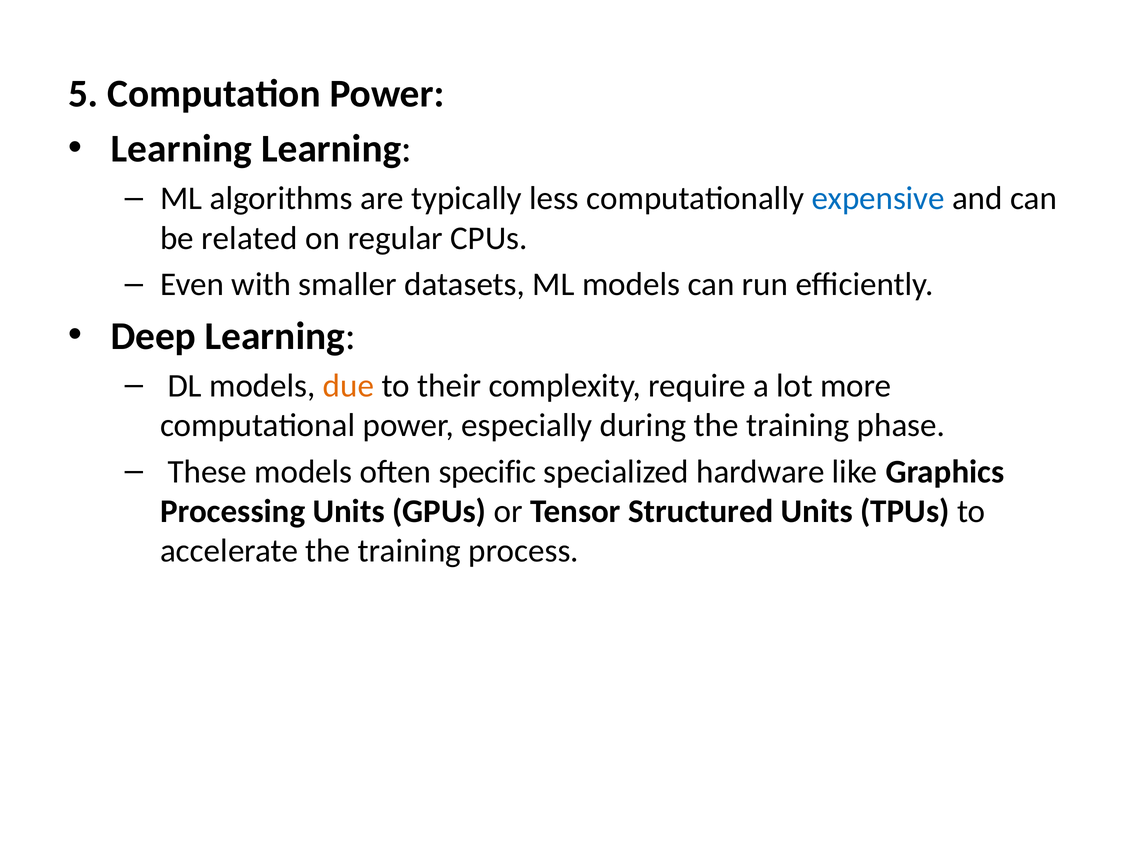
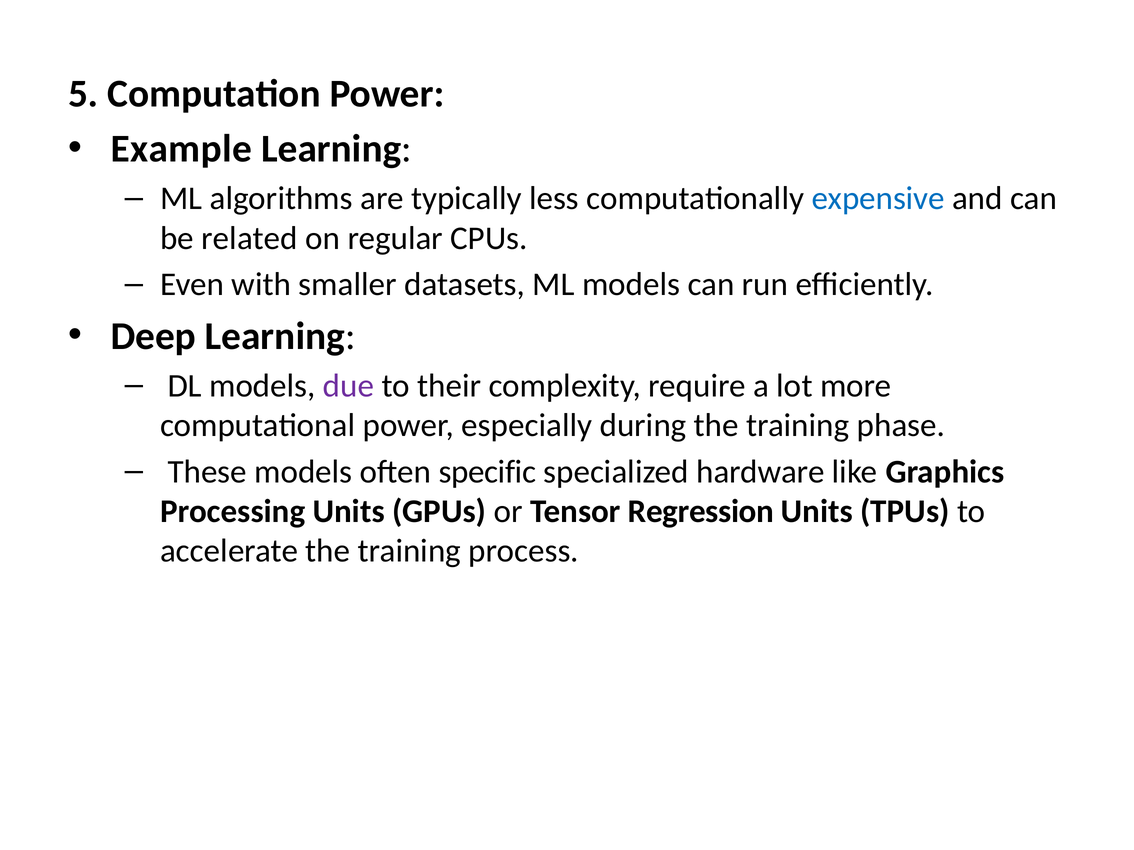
Learning: Learning -> Example (181, 149)
due colour: orange -> purple (349, 386)
Structured: Structured -> Regression (701, 512)
